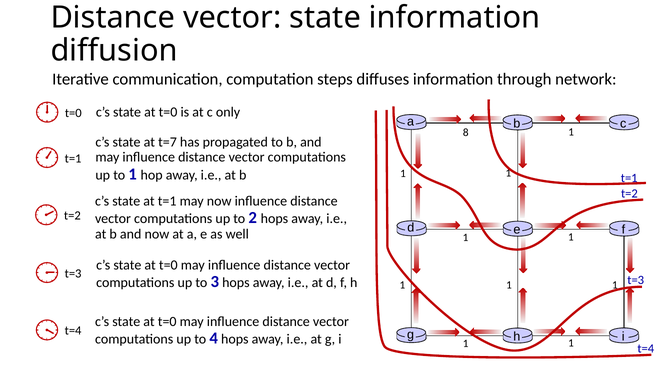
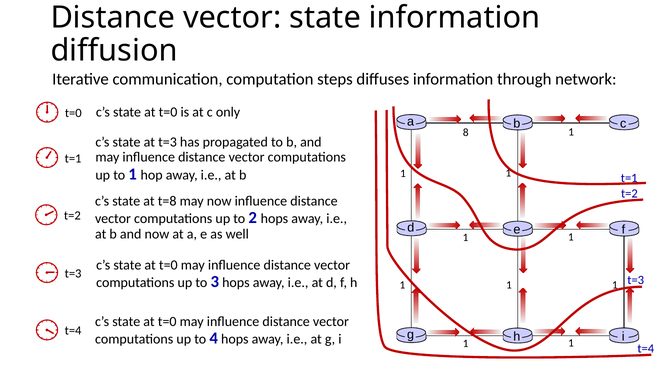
at t=7: t=7 -> t=3 (167, 142)
at t=1: t=1 -> t=8 (167, 201)
